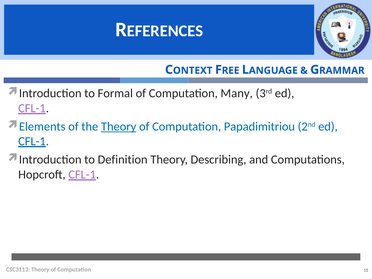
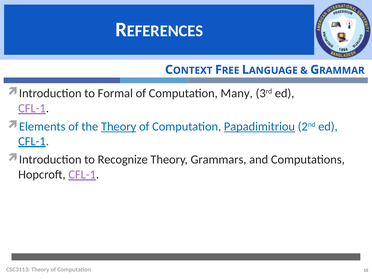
Papadimitriou underline: none -> present (259, 126)
Definition: Definition -> Recognize (123, 160)
Describing: Describing -> Grammars (219, 160)
